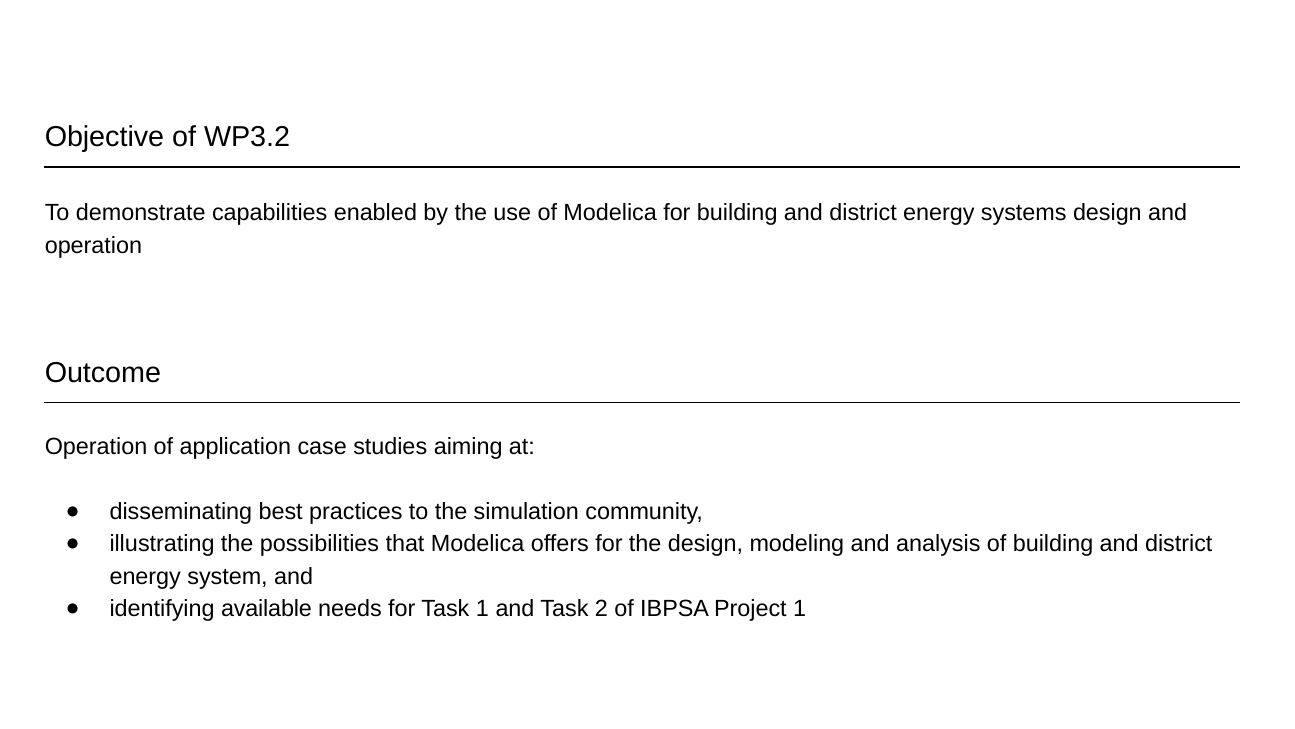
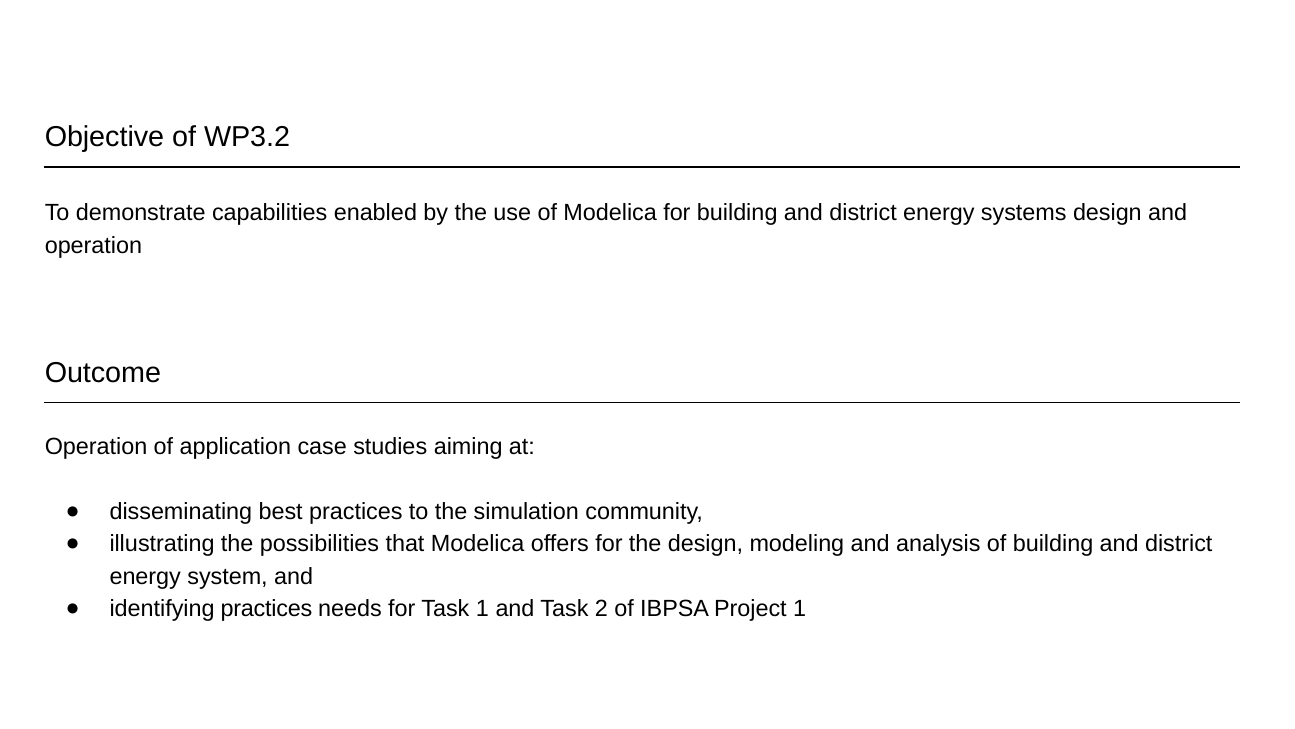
identifying available: available -> practices (266, 608)
